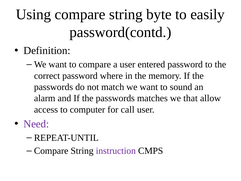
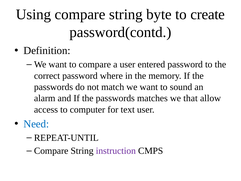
easily: easily -> create (208, 14)
call: call -> text (128, 109)
Need colour: purple -> blue (36, 124)
